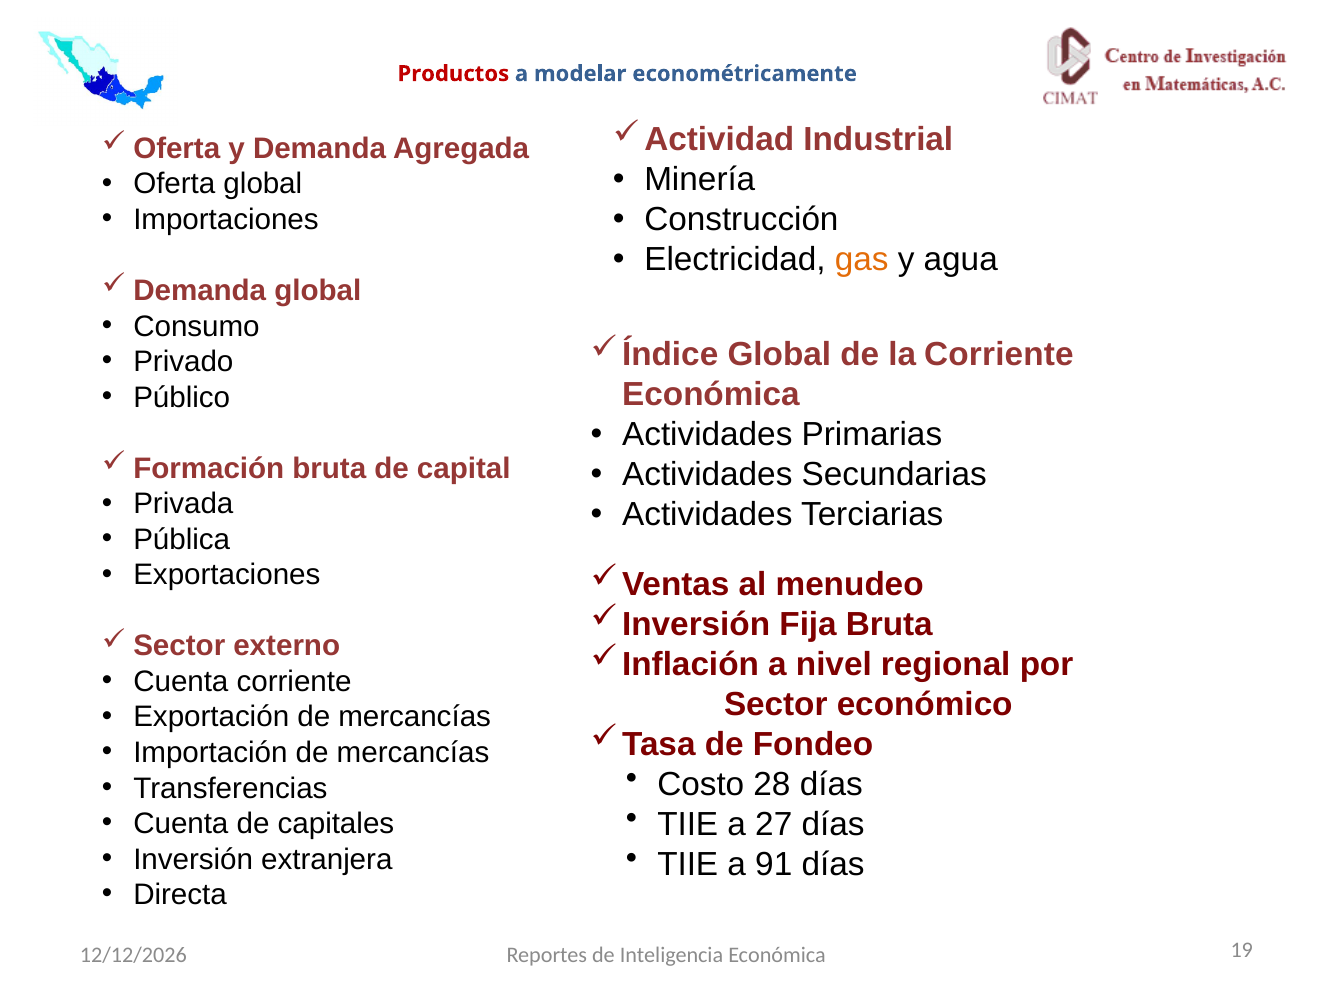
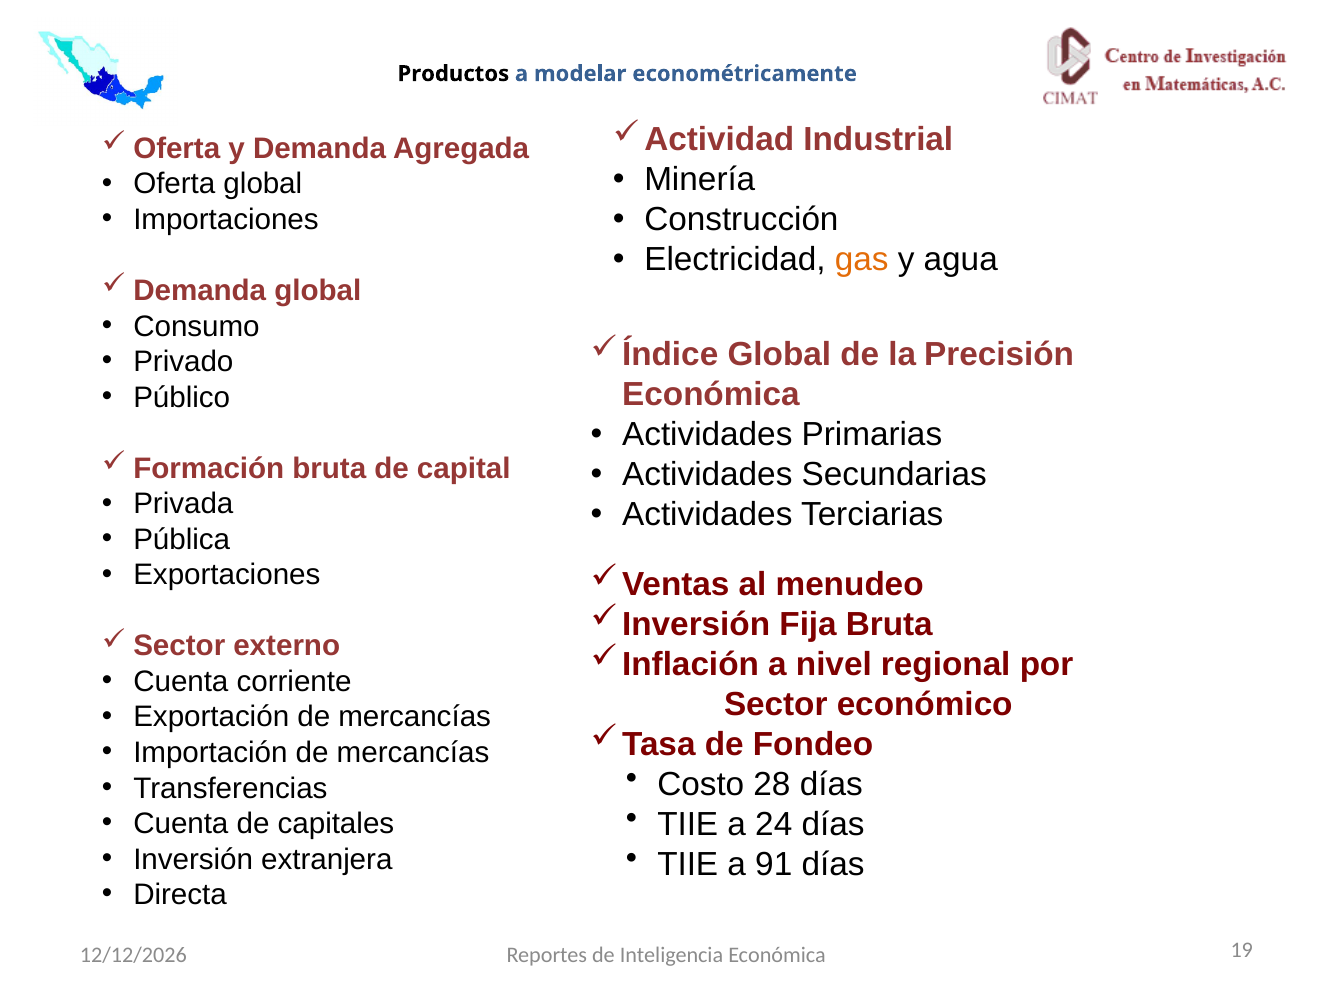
Productos colour: red -> black (453, 74)
la Corriente: Corriente -> Precisión (999, 355)
27: 27 -> 24 (774, 824)
